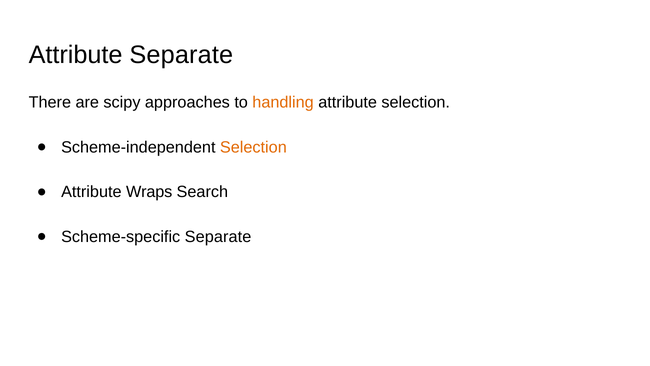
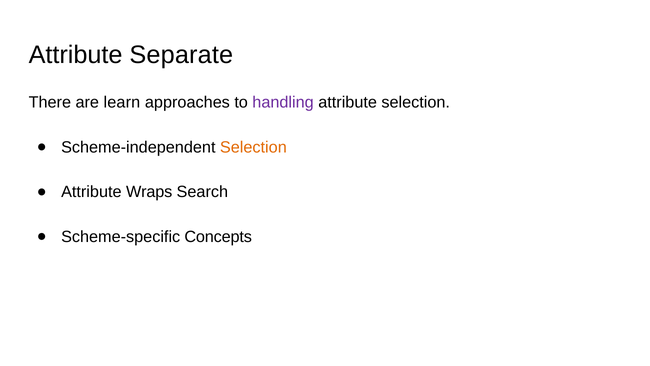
scipy: scipy -> learn (122, 102)
handling colour: orange -> purple (283, 102)
Scheme-specific Separate: Separate -> Concepts (218, 237)
